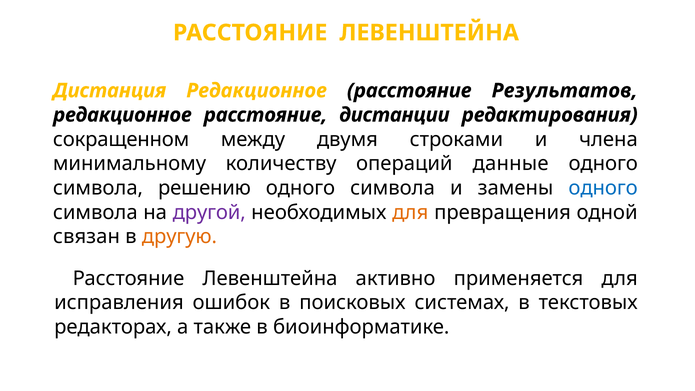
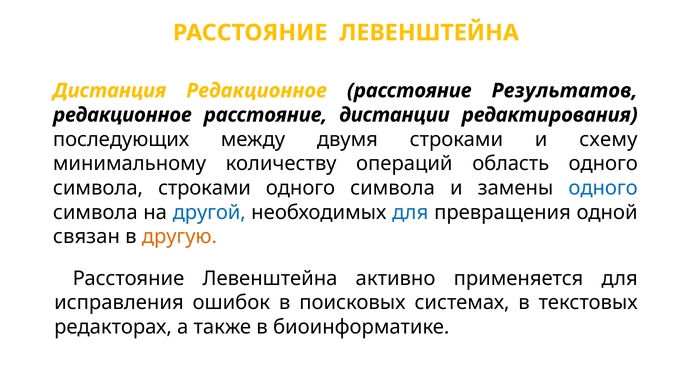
сокращенном: сокращенном -> последующих (121, 139)
члена: члена -> схему (608, 139)
данные: данные -> область (511, 164)
символа решению: решению -> строками (205, 188)
другой colour: purple -> blue (209, 212)
для colour: orange -> blue (410, 212)
